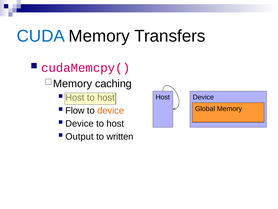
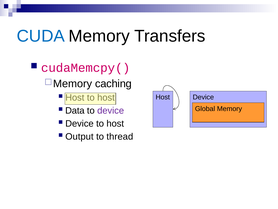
Flow: Flow -> Data (75, 110)
device colour: orange -> purple (111, 110)
written: written -> thread (120, 136)
